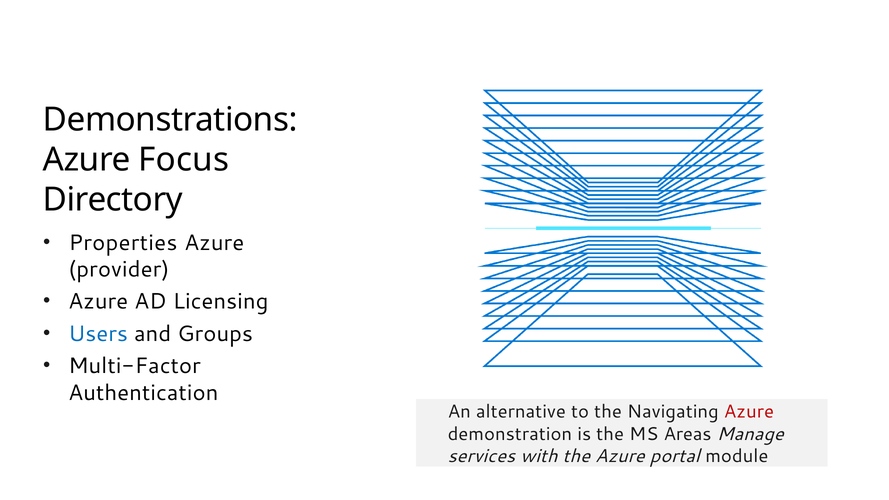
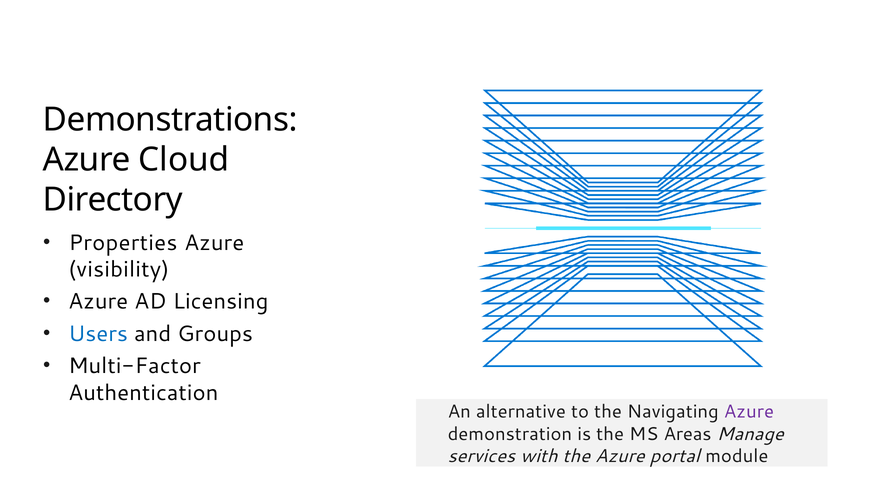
Focus: Focus -> Cloud (184, 160)
provider: provider -> visibility (119, 269)
Azure colour: red -> purple (749, 412)
